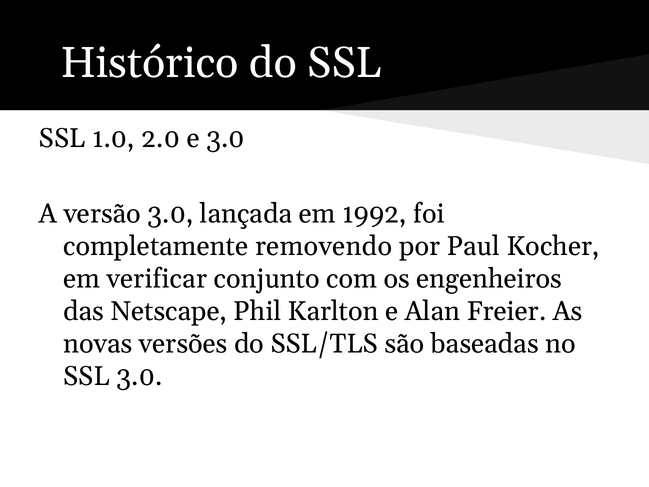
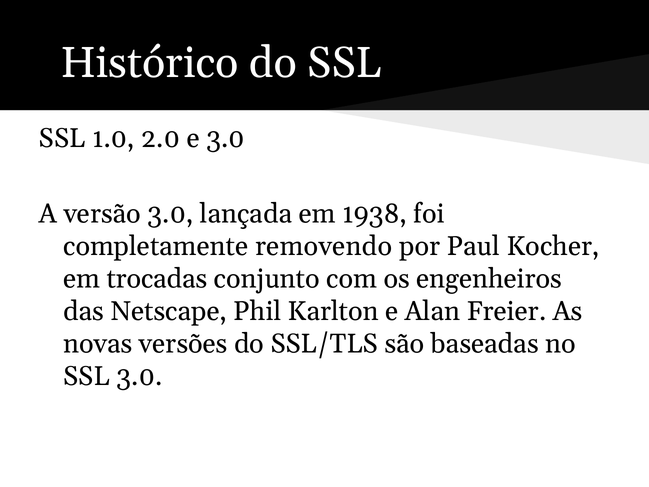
1992: 1992 -> 1938 (374, 214)
verificar: verificar -> trocadas (157, 279)
